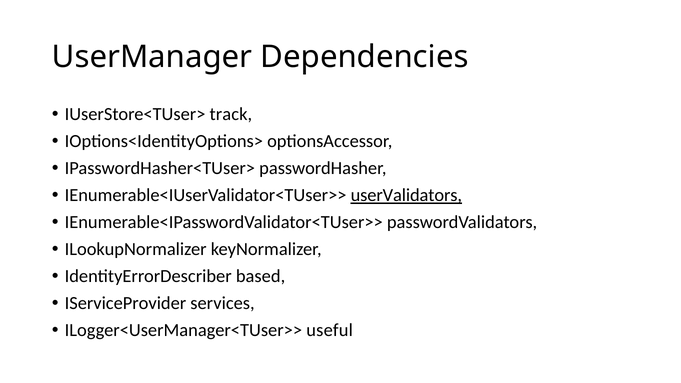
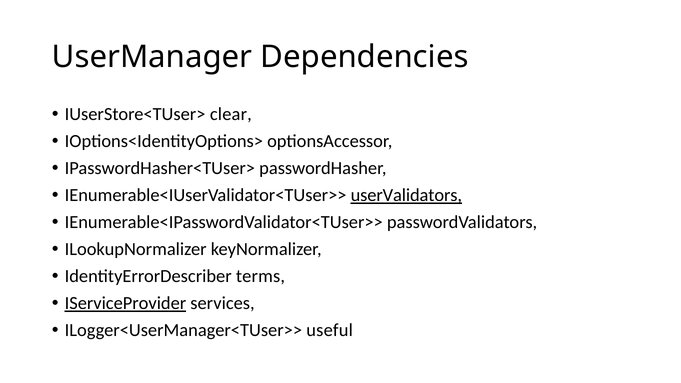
track: track -> clear (231, 114)
based: based -> terms (260, 276)
IServiceProvider underline: none -> present (125, 303)
